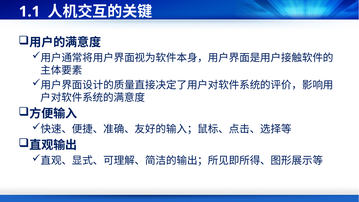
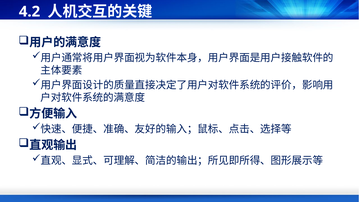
1.1: 1.1 -> 4.2 (30, 12)
